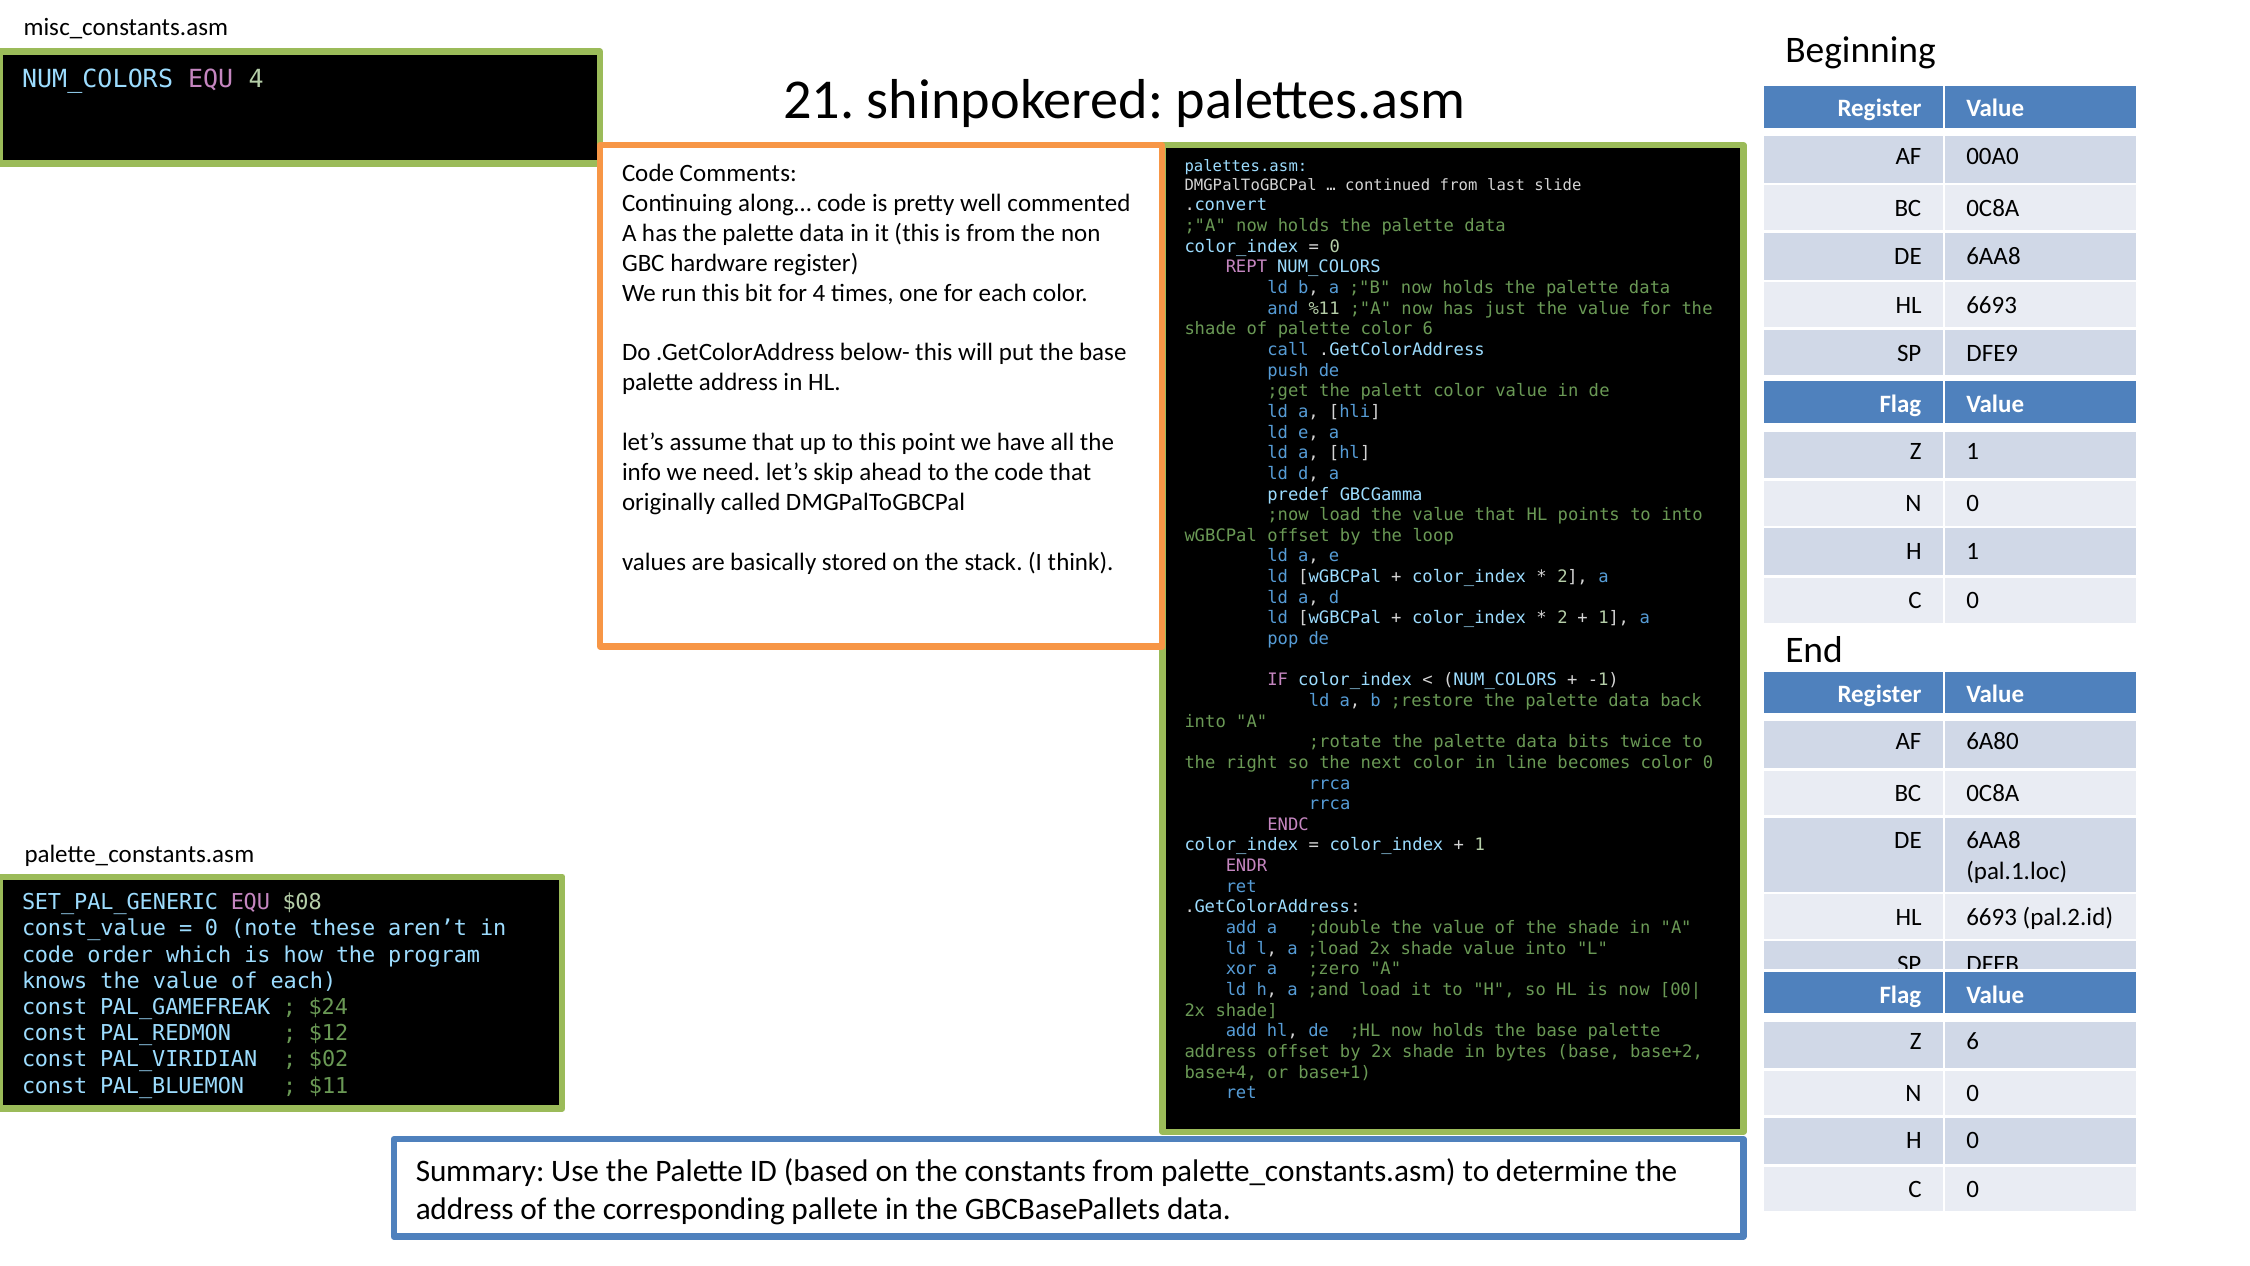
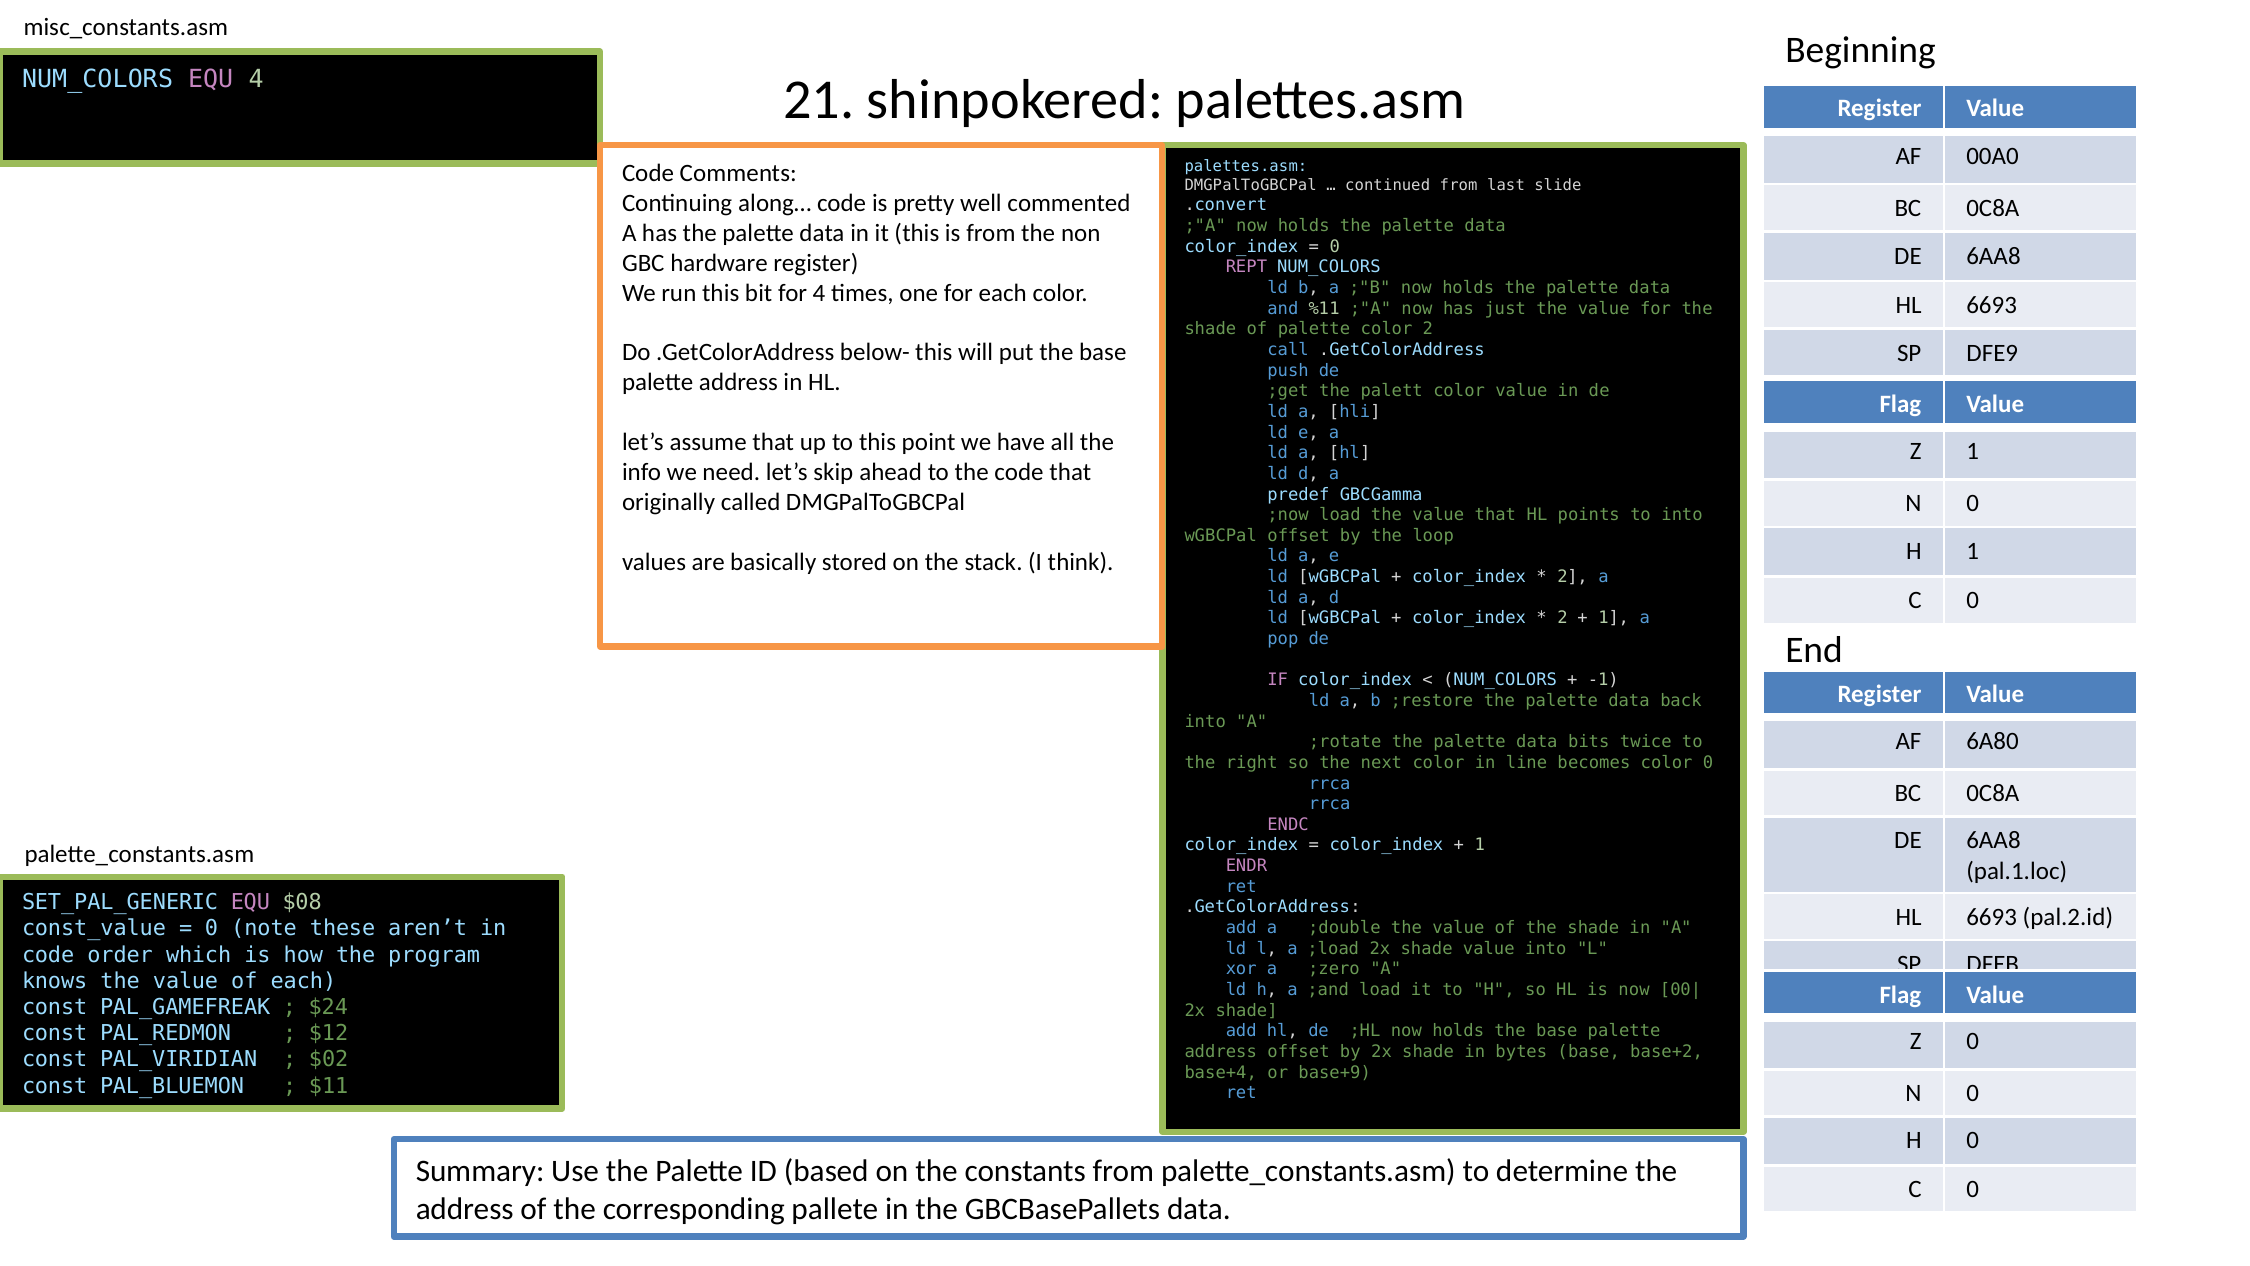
color 6: 6 -> 2 (1428, 329)
Z 6: 6 -> 0 (1973, 1041)
base+1: base+1 -> base+9 (1335, 1072)
